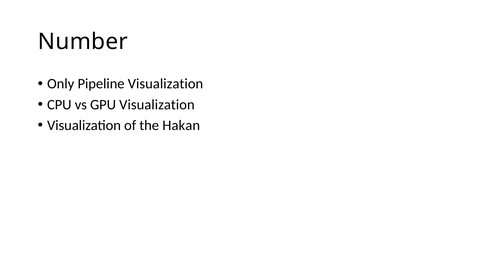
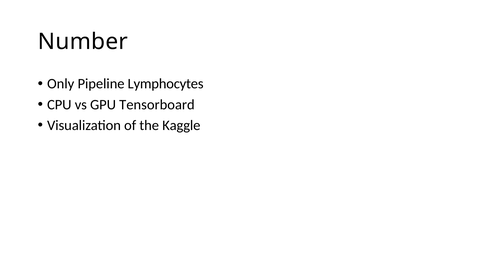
Pipeline Visualization: Visualization -> Lymphocytes (166, 84)
GPU Visualization: Visualization -> Tensorboard (157, 105)
Hakan: Hakan -> Kaggle (181, 125)
